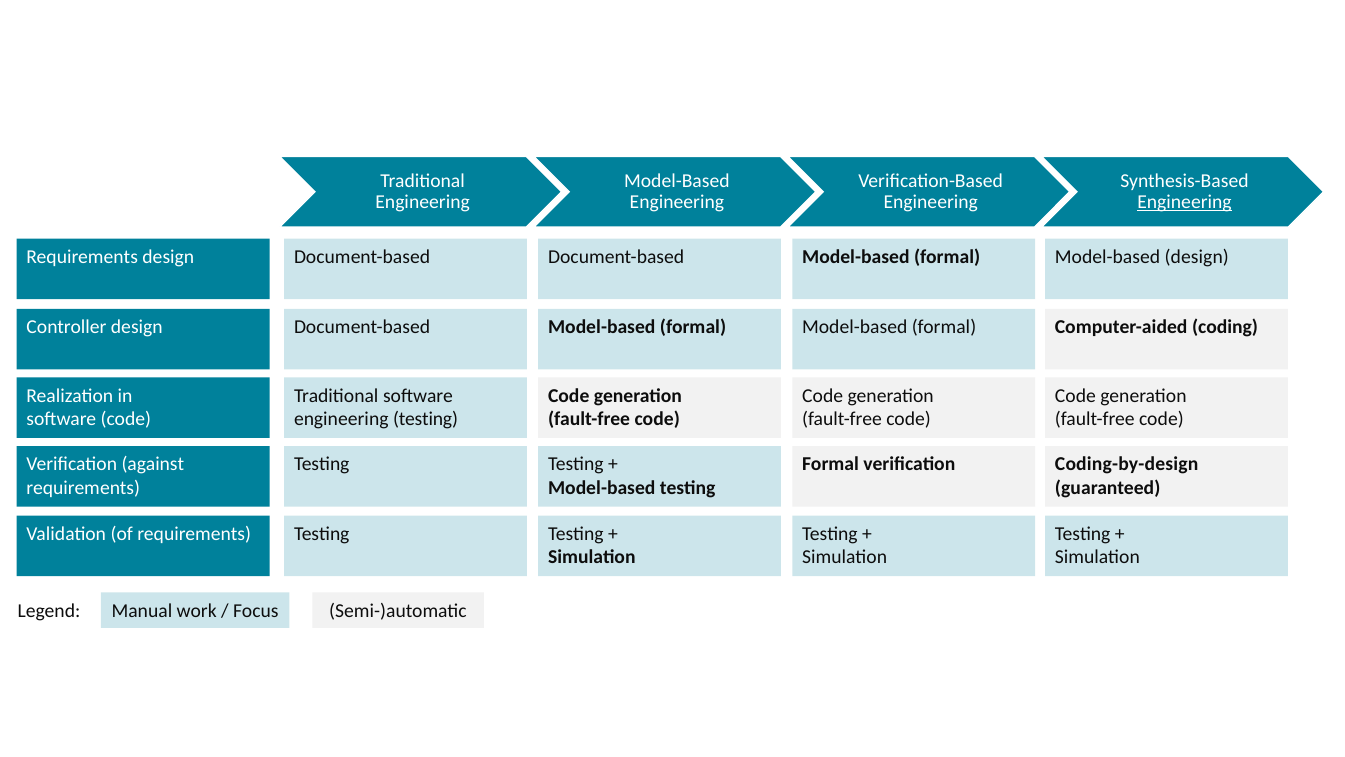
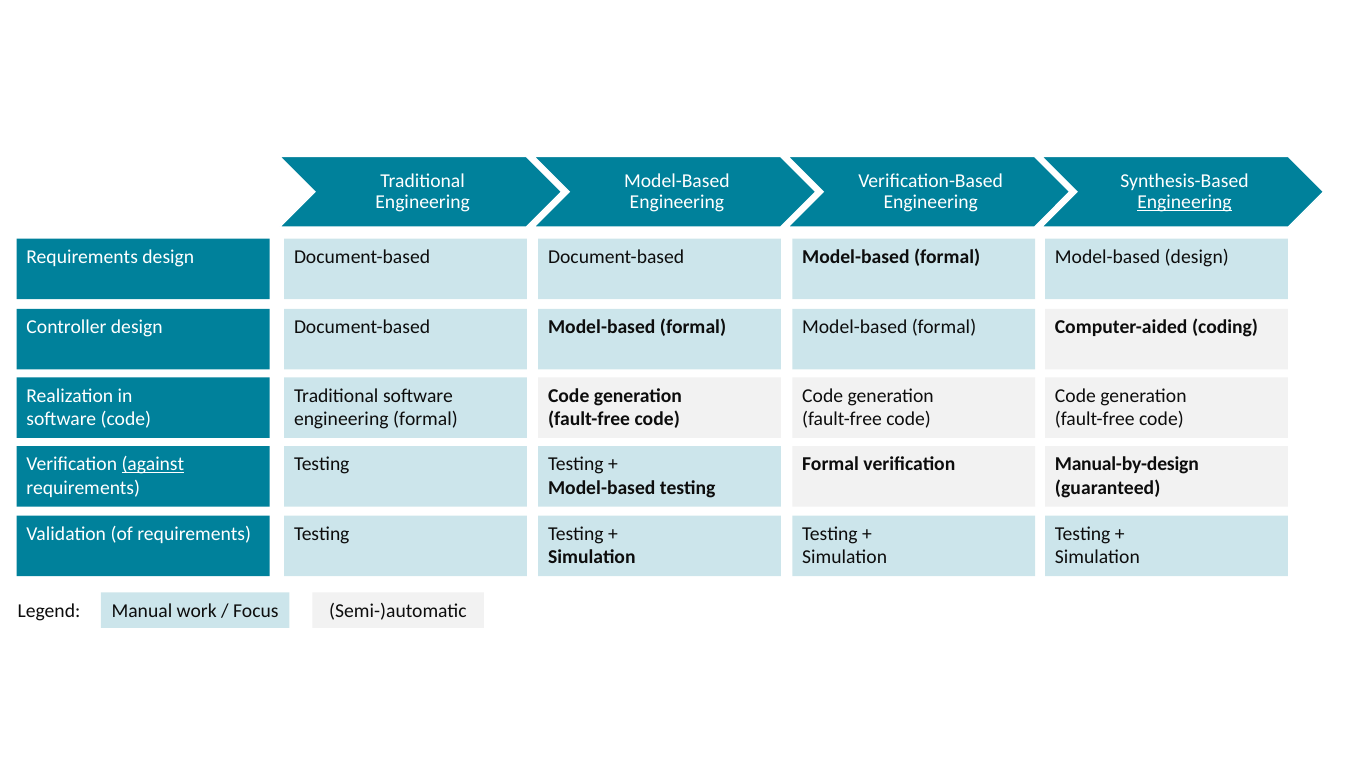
engineering testing: testing -> formal (425, 419)
against underline: none -> present (153, 464)
Coding-by-design: Coding-by-design -> Manual-by-design (1127, 464)
